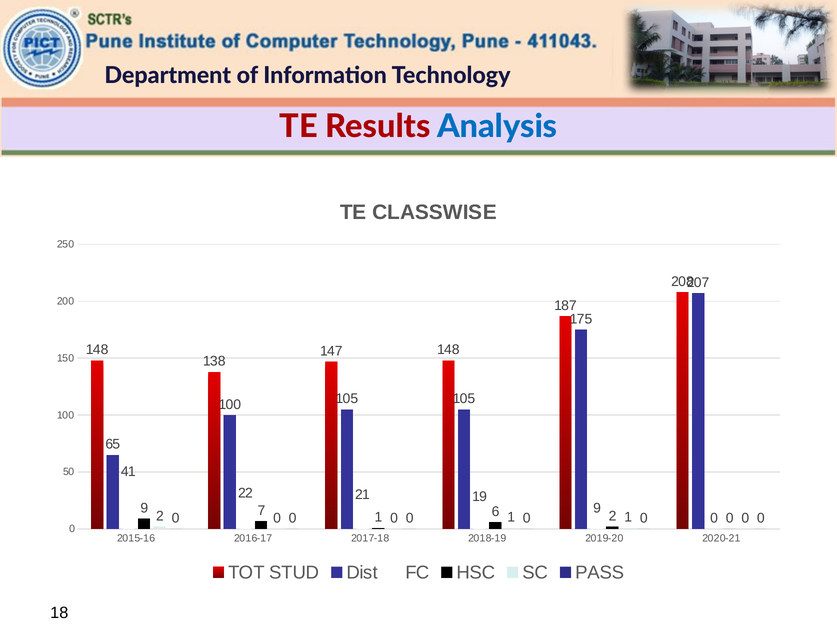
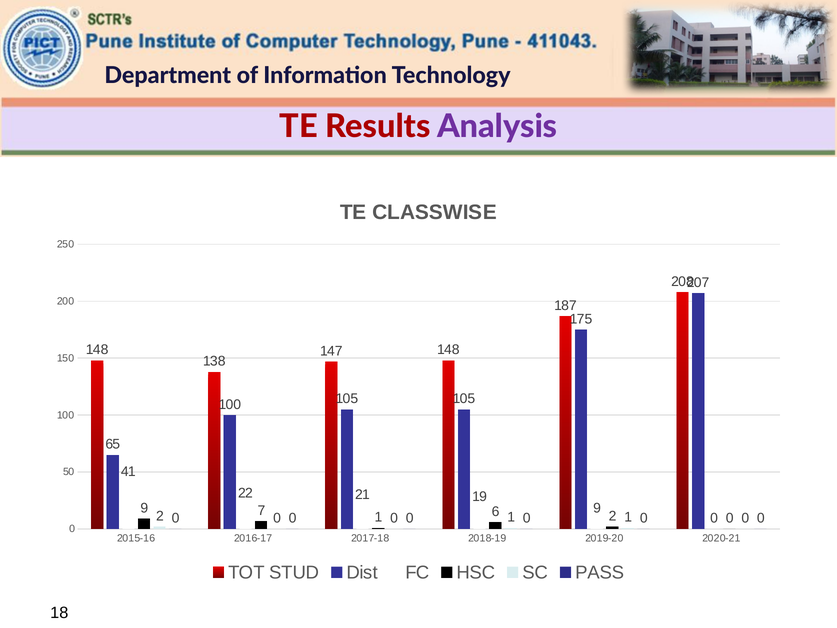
Analysis colour: blue -> purple (497, 127)
